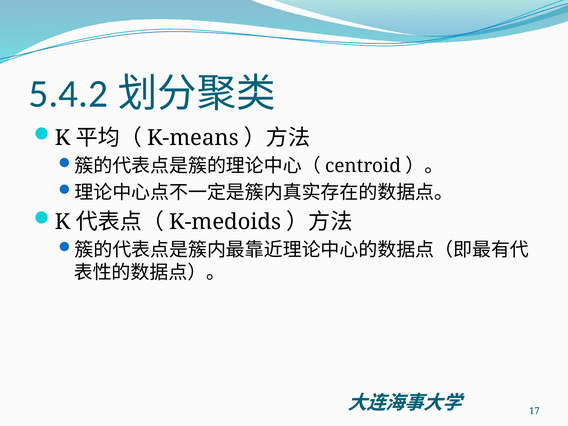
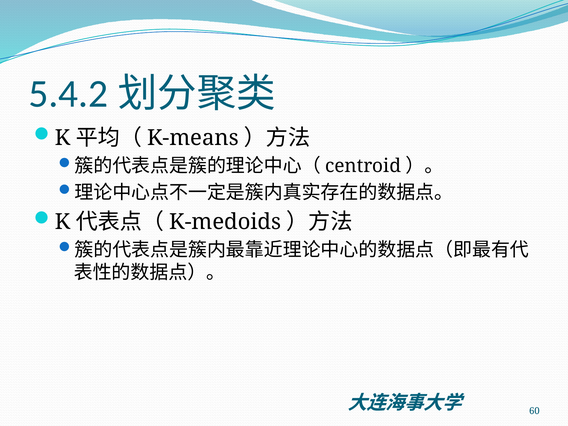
17: 17 -> 60 (534, 411)
